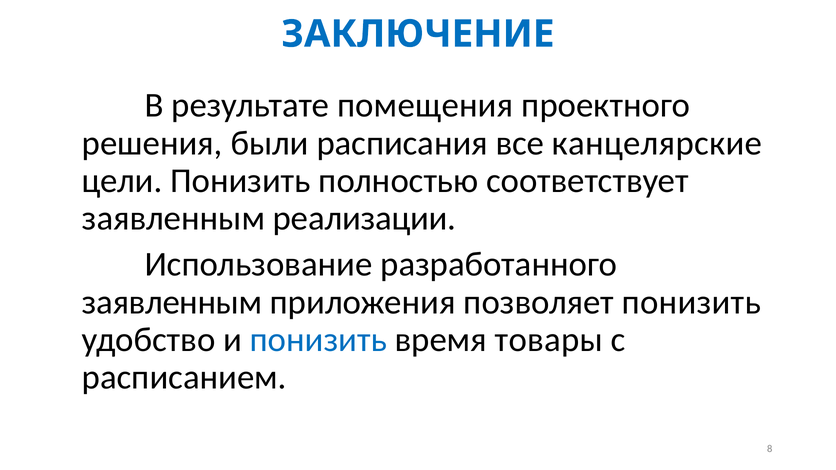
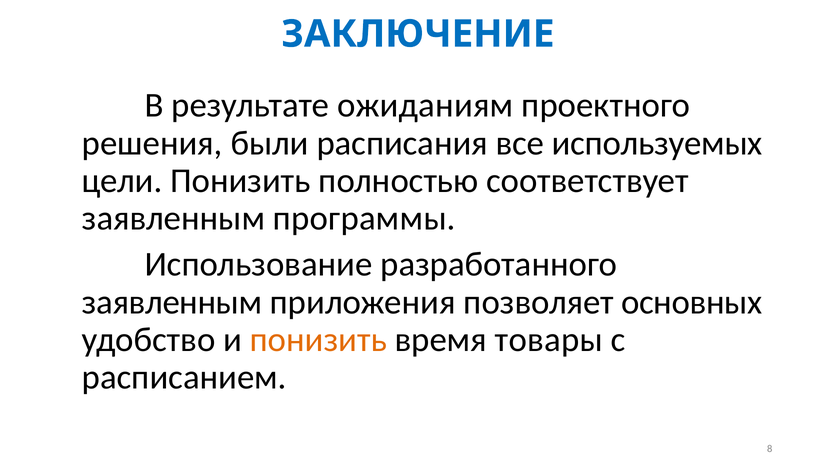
помещения: помещения -> ожиданиям (425, 106)
канцелярские: канцелярские -> используемых (657, 143)
реализации: реализации -> программы (364, 218)
позволяет понизить: понизить -> основных (692, 302)
понизить colour: blue -> orange (318, 340)
